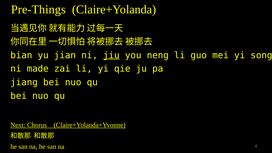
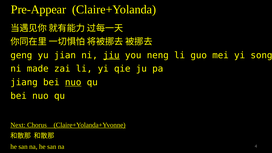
Pre-Things: Pre-Things -> Pre-Appear (39, 9)
bian: bian -> geng (21, 55)
nuo underline: none -> present (73, 82)
